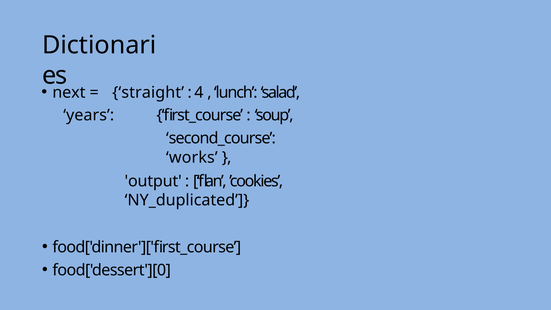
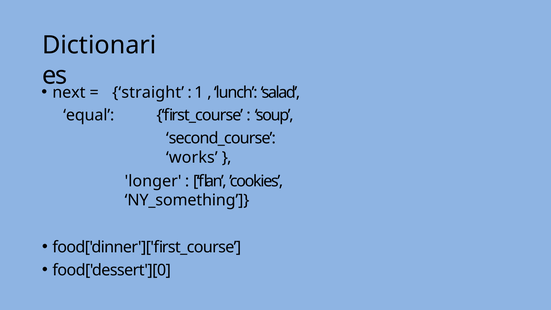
4: 4 -> 1 (199, 92)
years: years -> equal (89, 115)
output: output -> longer (153, 181)
NY_duplicated: NY_duplicated -> NY_something (187, 200)
